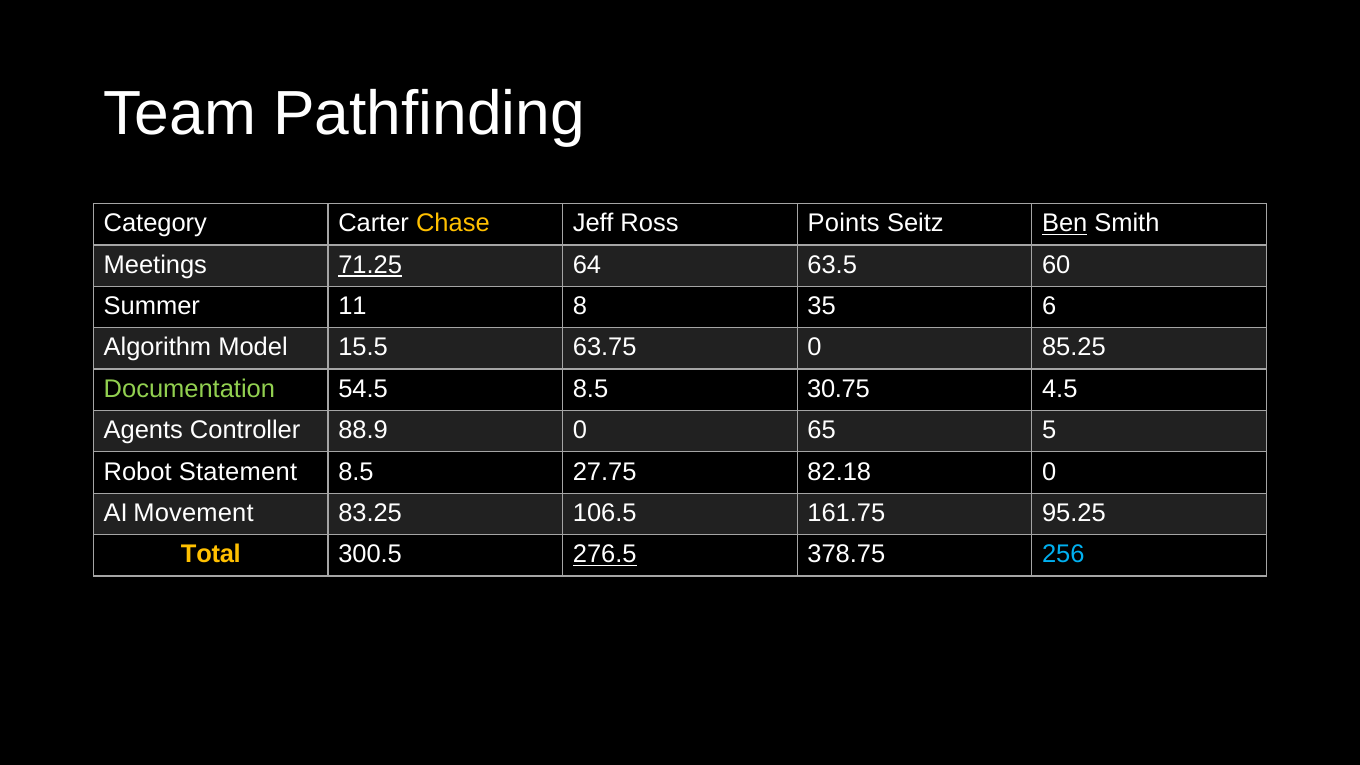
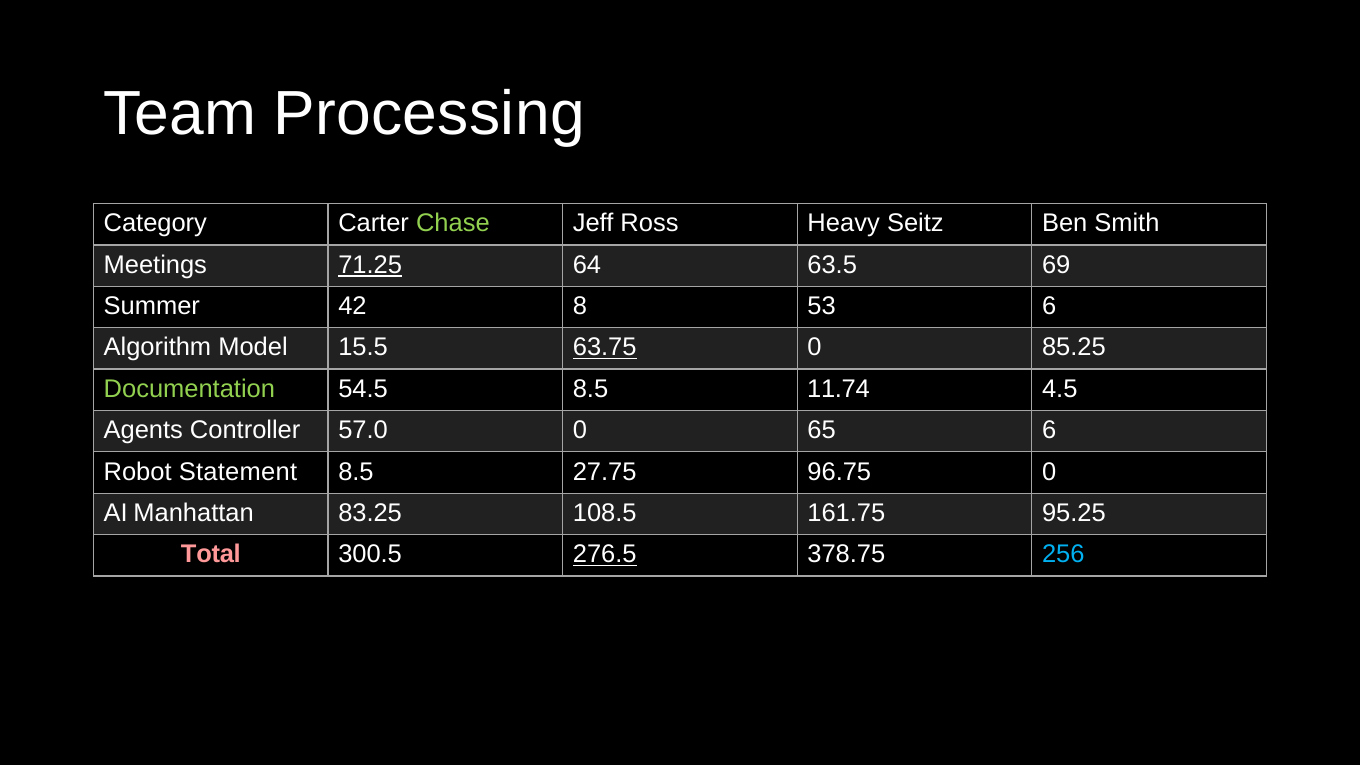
Pathfinding: Pathfinding -> Processing (429, 114)
Chase colour: yellow -> light green (453, 223)
Points: Points -> Heavy (844, 223)
Ben underline: present -> none (1065, 223)
60: 60 -> 69 (1056, 265)
11: 11 -> 42 (352, 306)
35: 35 -> 53 (822, 306)
63.75 underline: none -> present (605, 348)
30.75: 30.75 -> 11.74 (838, 389)
88.9: 88.9 -> 57.0 (363, 430)
65 5: 5 -> 6 (1049, 430)
82.18: 82.18 -> 96.75 (839, 472)
Movement: Movement -> Manhattan (194, 513)
106.5: 106.5 -> 108.5 (605, 513)
Total colour: yellow -> pink (211, 554)
